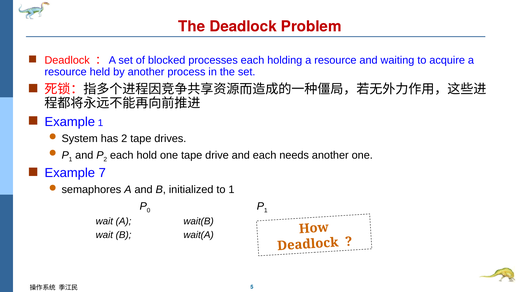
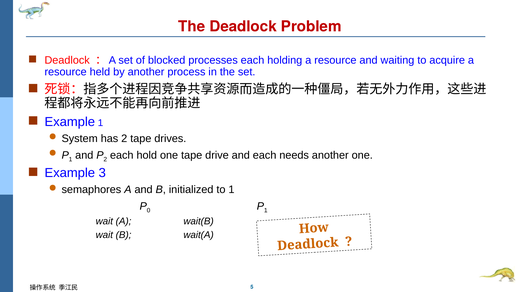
7: 7 -> 3 (102, 173)
